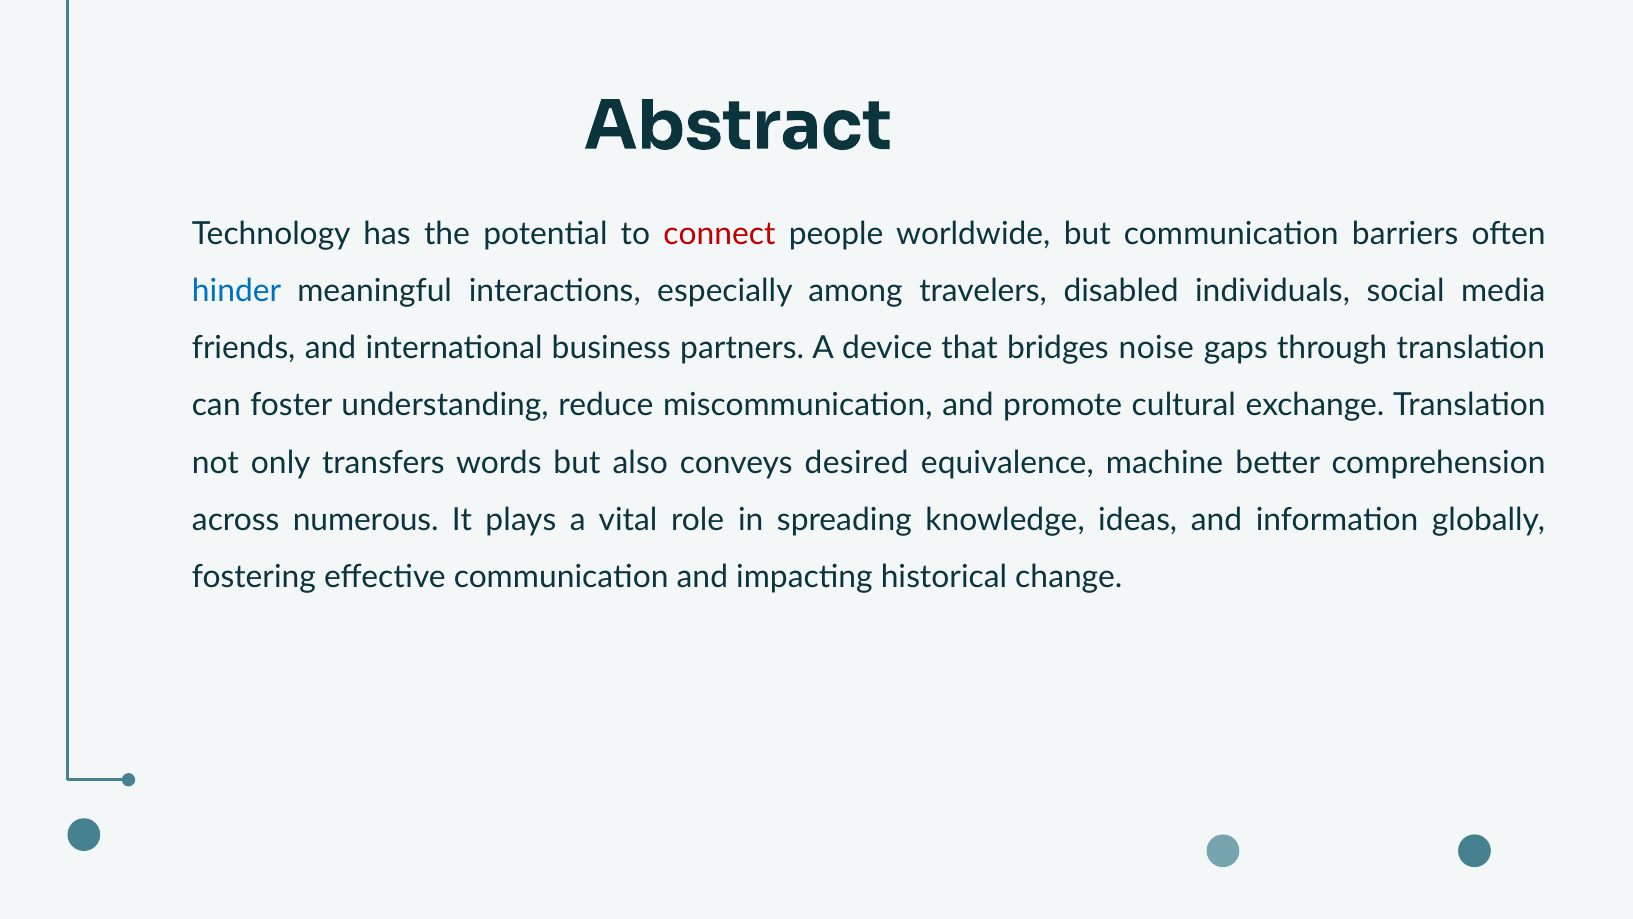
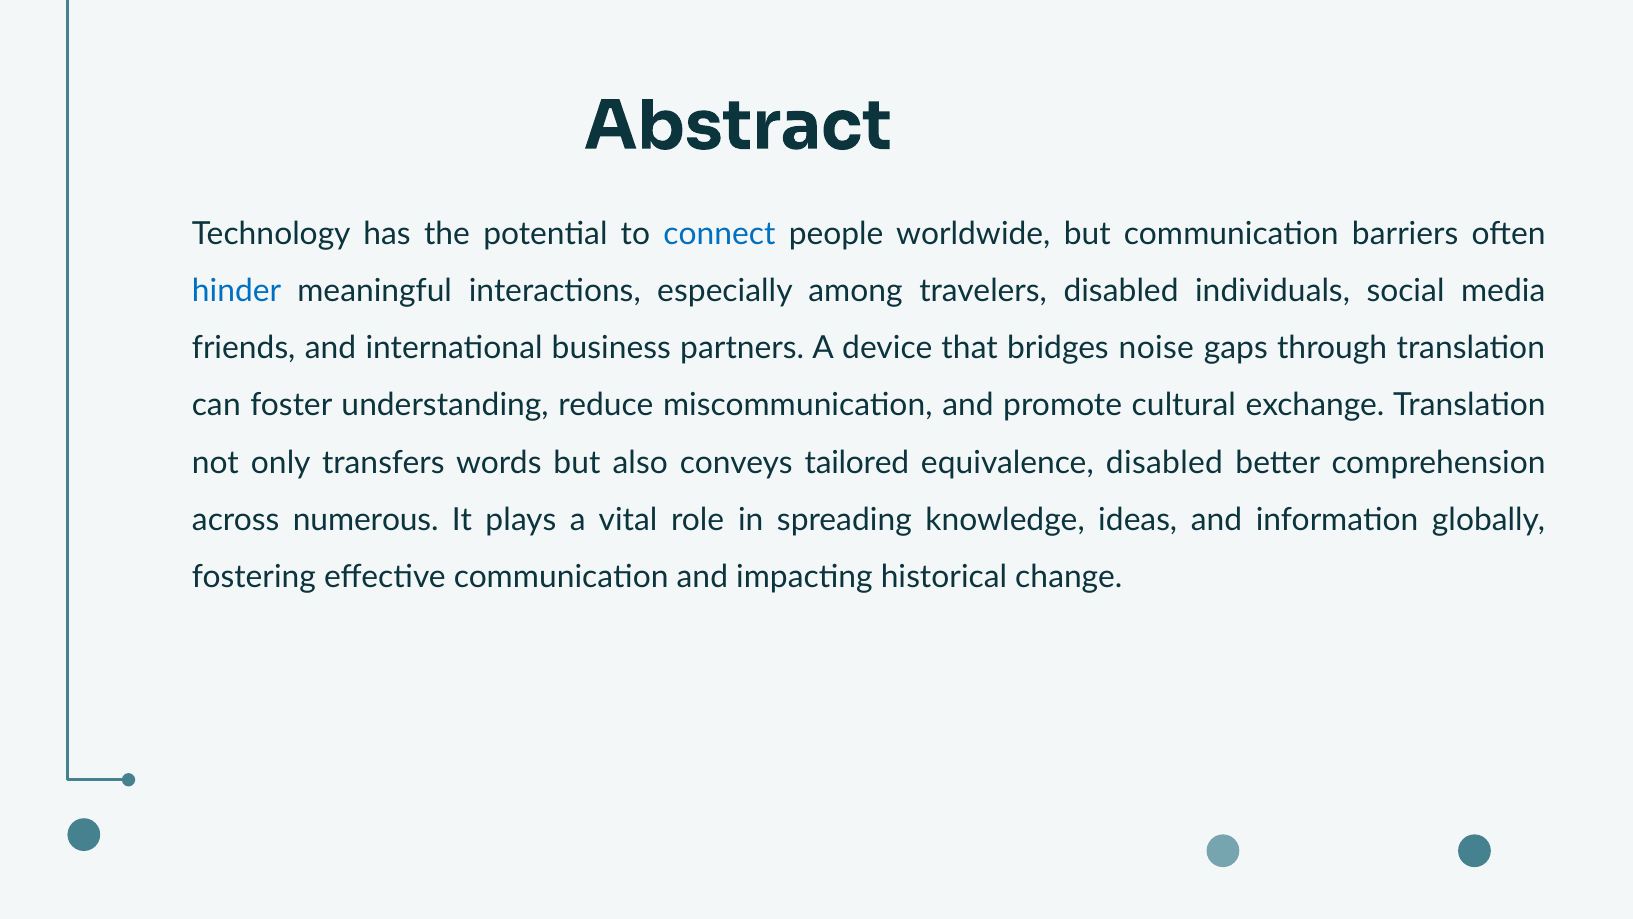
connect colour: red -> blue (719, 234)
desired: desired -> tailored (857, 462)
equivalence machine: machine -> disabled (1164, 462)
